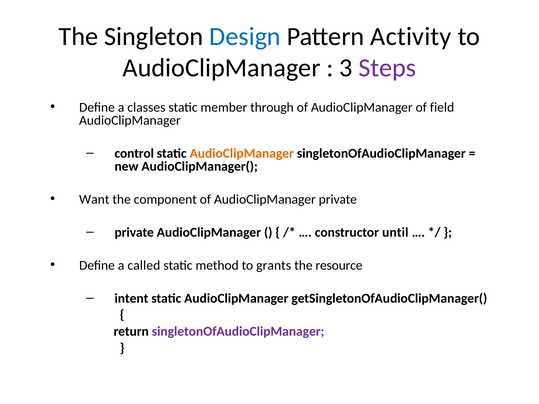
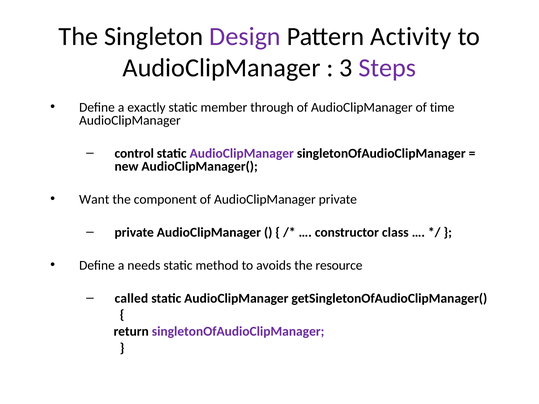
Design colour: blue -> purple (245, 36)
classes: classes -> exactly (146, 107)
field: field -> time (442, 107)
AudioClipManager colour: orange -> purple (242, 153)
until: until -> class (395, 232)
called: called -> needs (144, 265)
grants: grants -> avoids (274, 265)
intent: intent -> called (131, 299)
